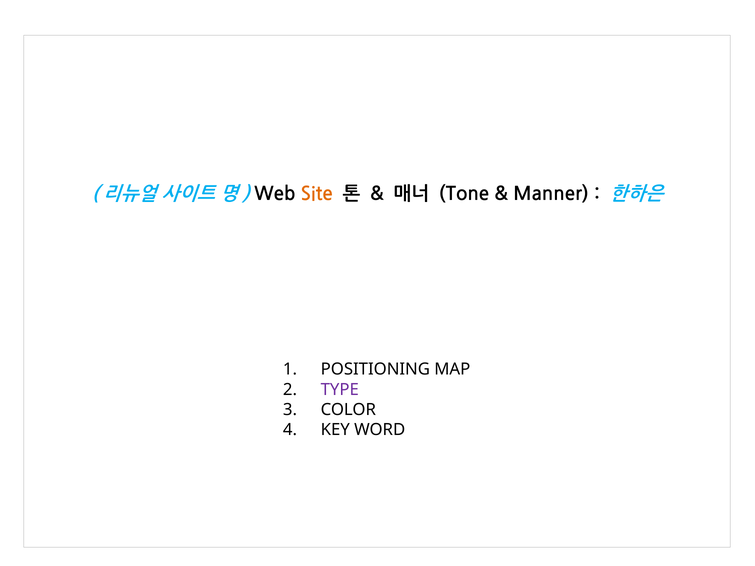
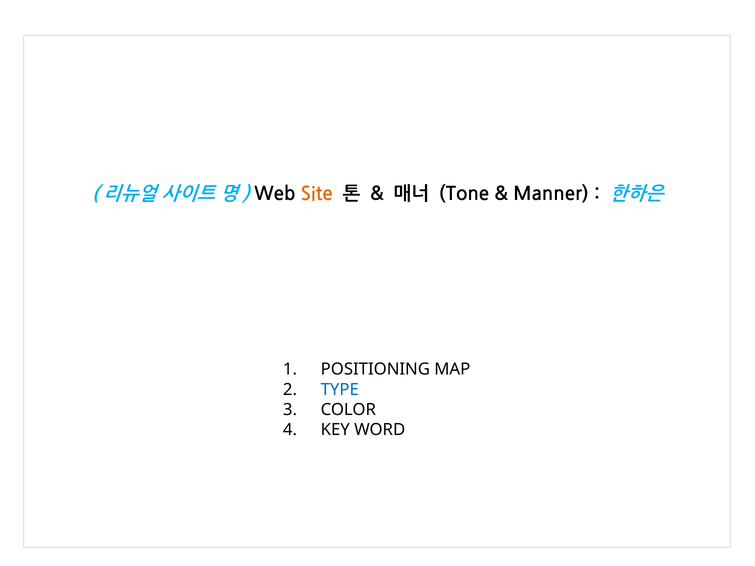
TYPE colour: purple -> blue (340, 390)
